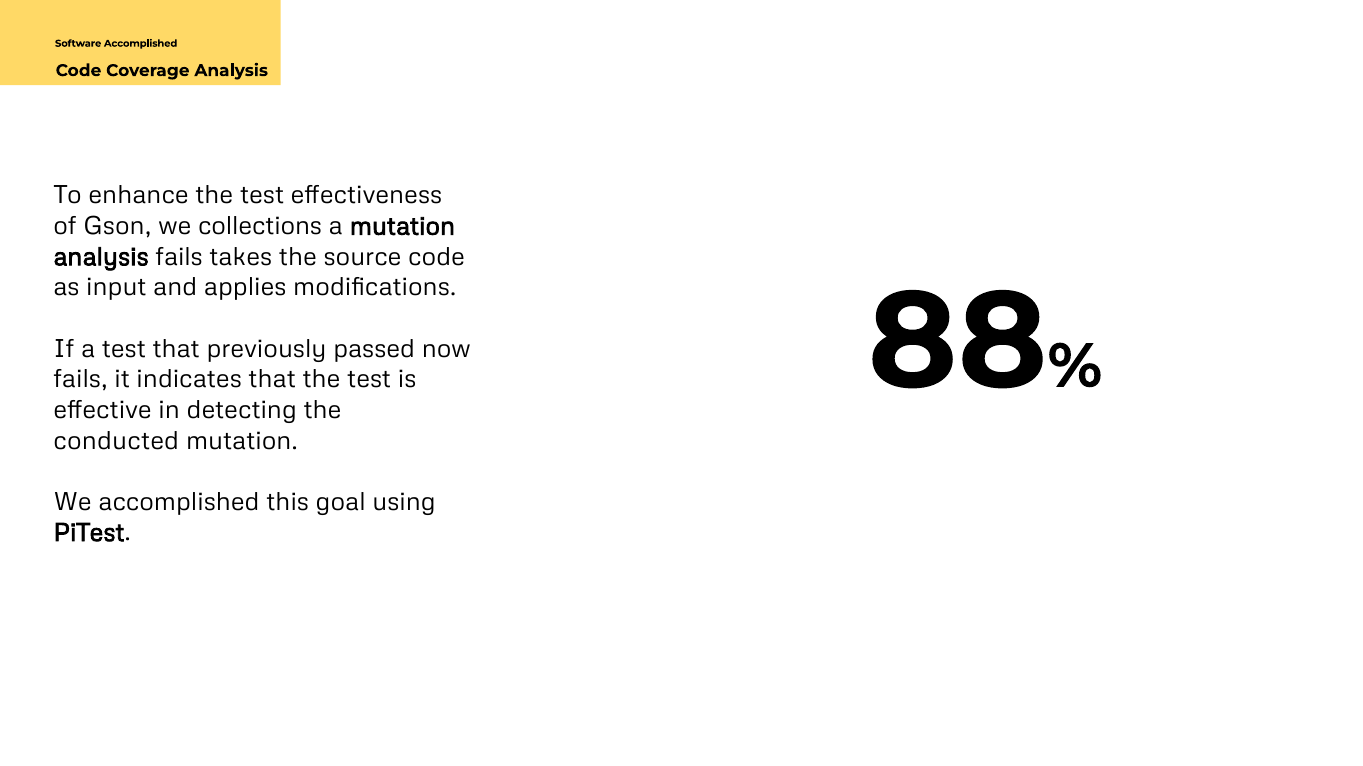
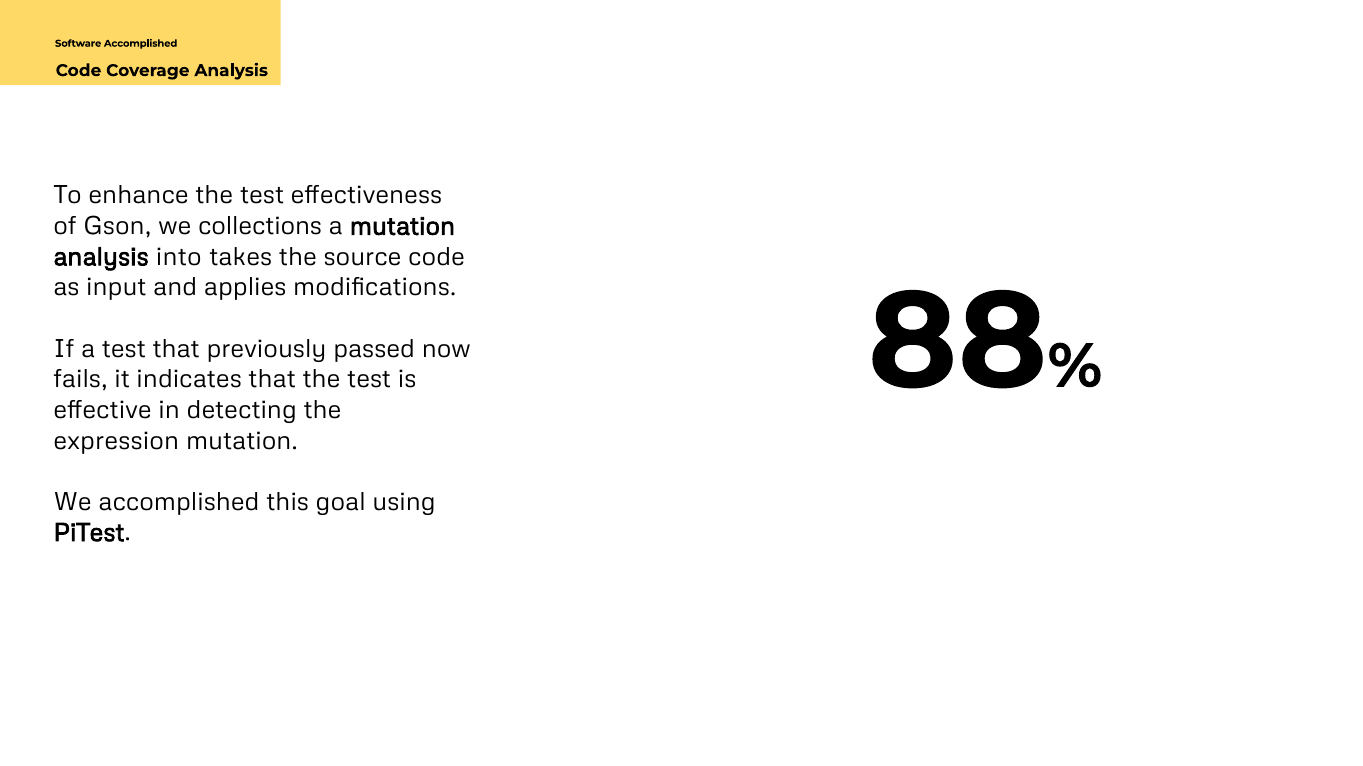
analysis fails: fails -> into (179, 257)
conducted: conducted -> expression (116, 441)
